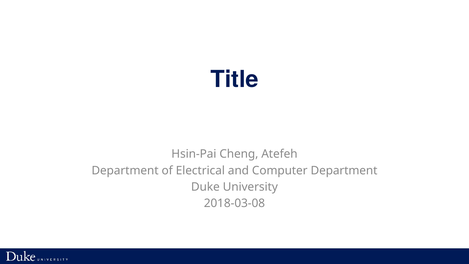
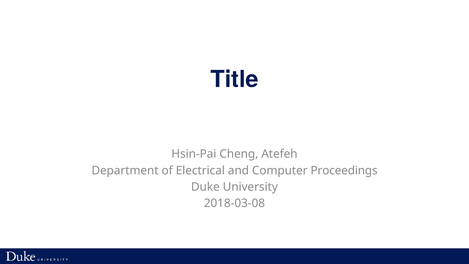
Computer Department: Department -> Proceedings (344, 170)
